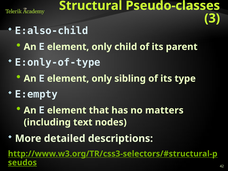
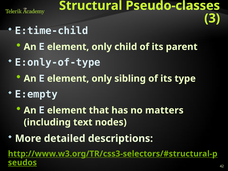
E:also-child: E:also-child -> E:time-child (52, 31)
